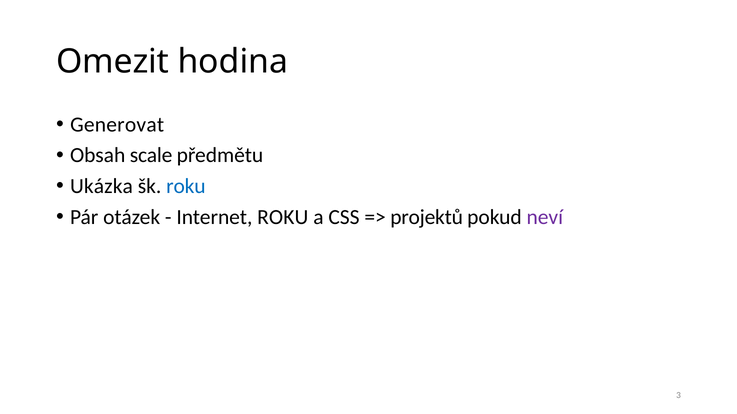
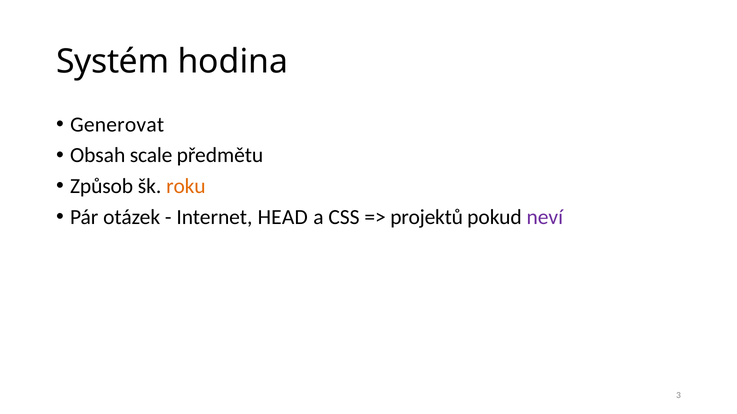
Omezit: Omezit -> Systém (113, 62)
Ukázka: Ukázka -> Způsob (102, 186)
roku colour: blue -> orange (186, 186)
Internet ROKU: ROKU -> HEAD (283, 217)
